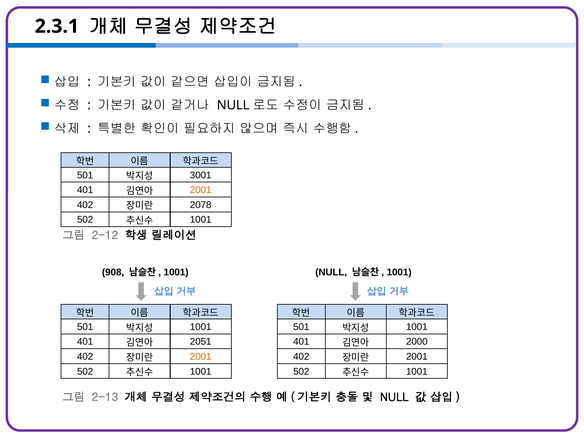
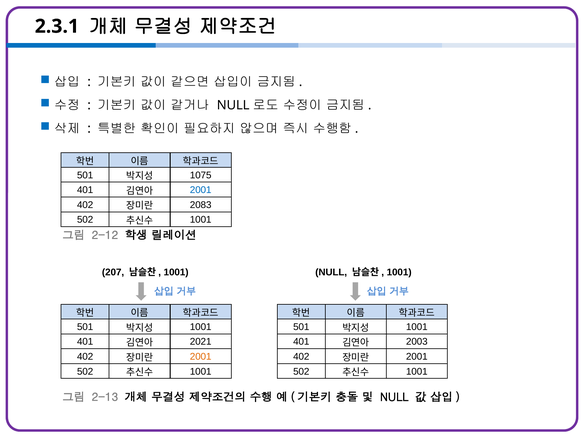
3001: 3001 -> 1075 (201, 175)
2001 colour: orange -> blue (201, 190)
2078: 2078 -> 2083 (201, 205)
908: 908 -> 207 (113, 272)
2051: 2051 -> 2021 (201, 342)
2000: 2000 -> 2003 (417, 342)
